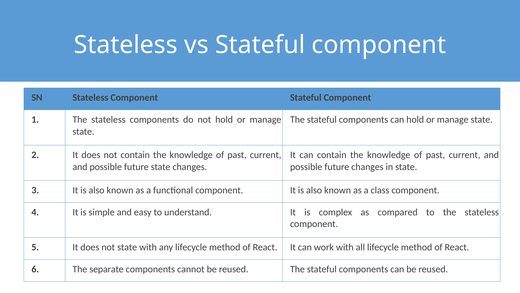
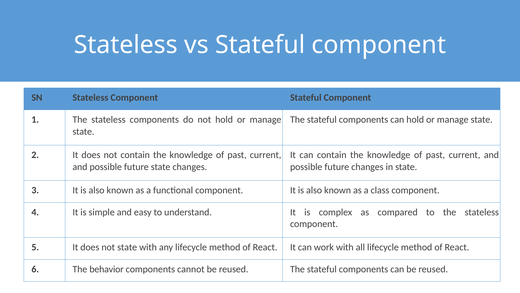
separate: separate -> behavior (107, 269)
